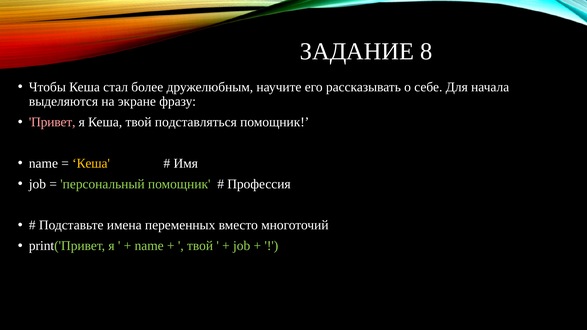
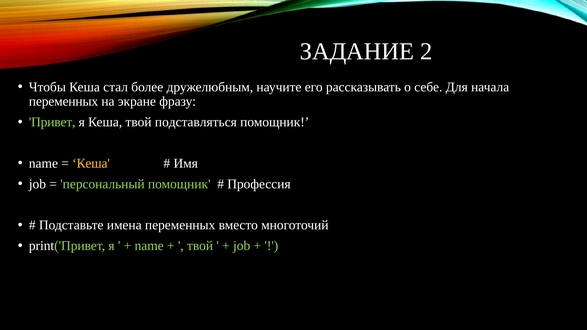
8: 8 -> 2 (426, 51)
выделяются: выделяются -> переменных (64, 102)
Привет colour: pink -> light green (52, 122)
